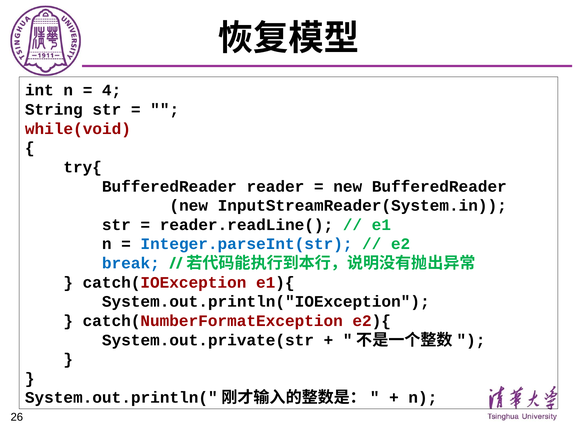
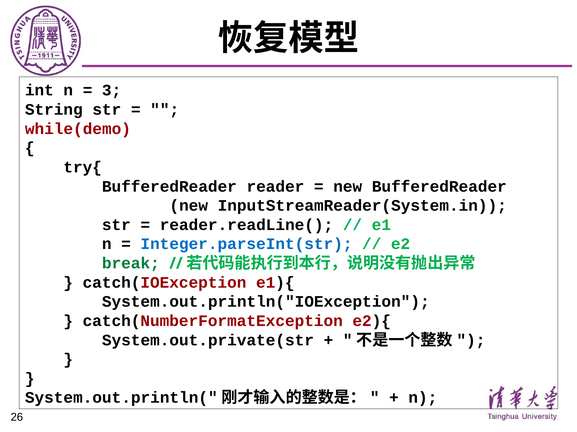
4: 4 -> 3 (112, 91)
while(void: while(void -> while(demo (78, 129)
break colour: blue -> green (131, 264)
